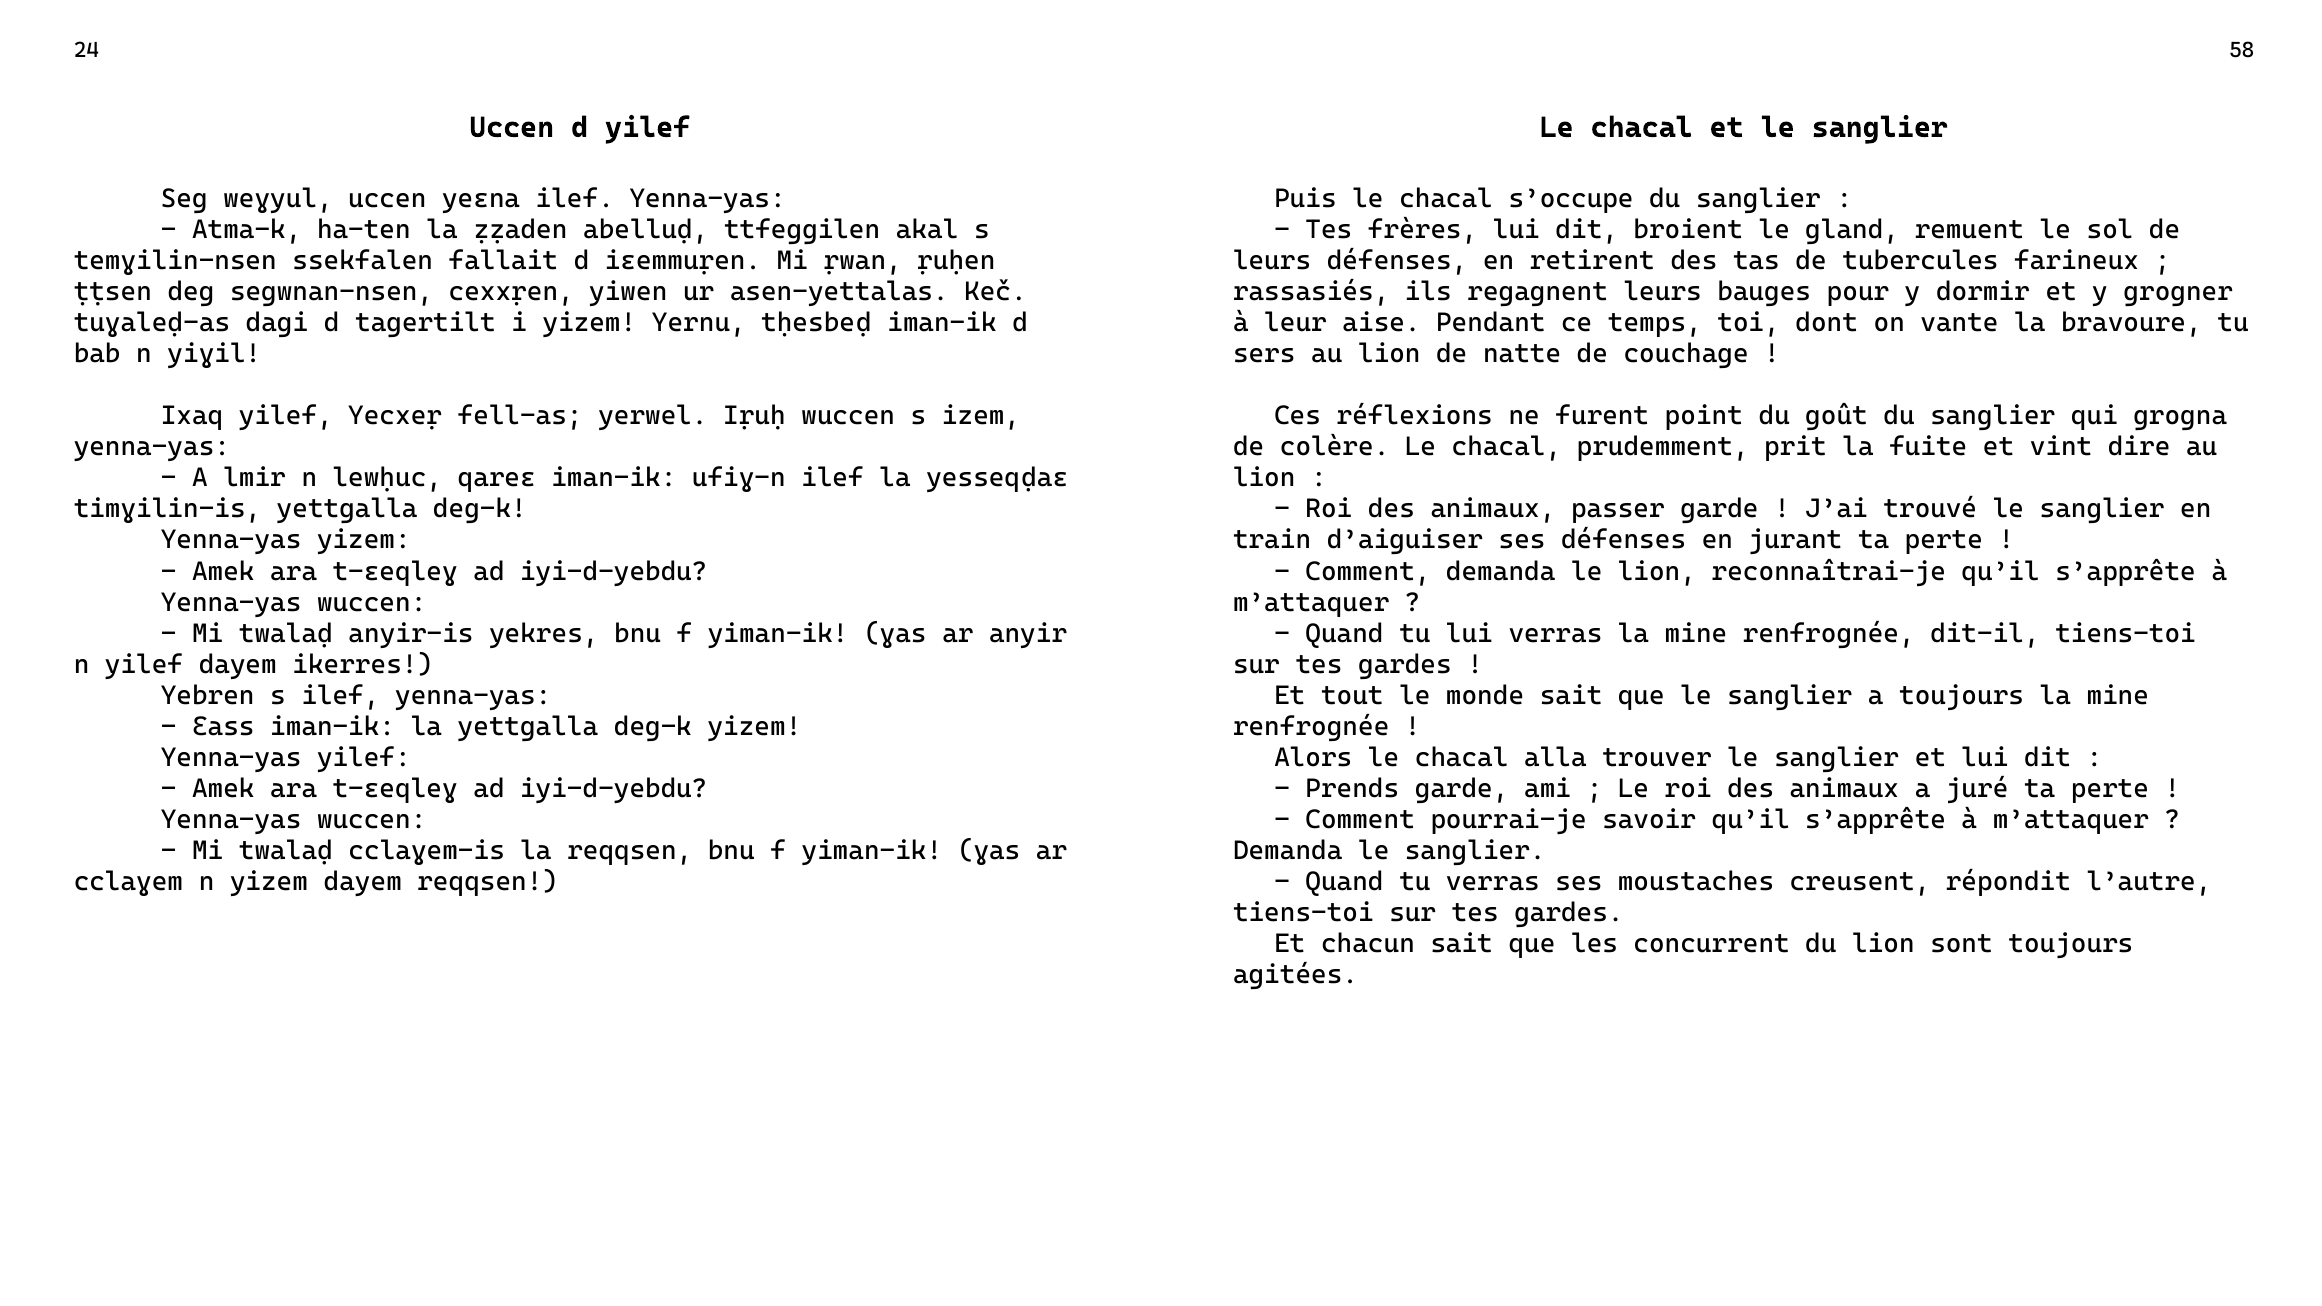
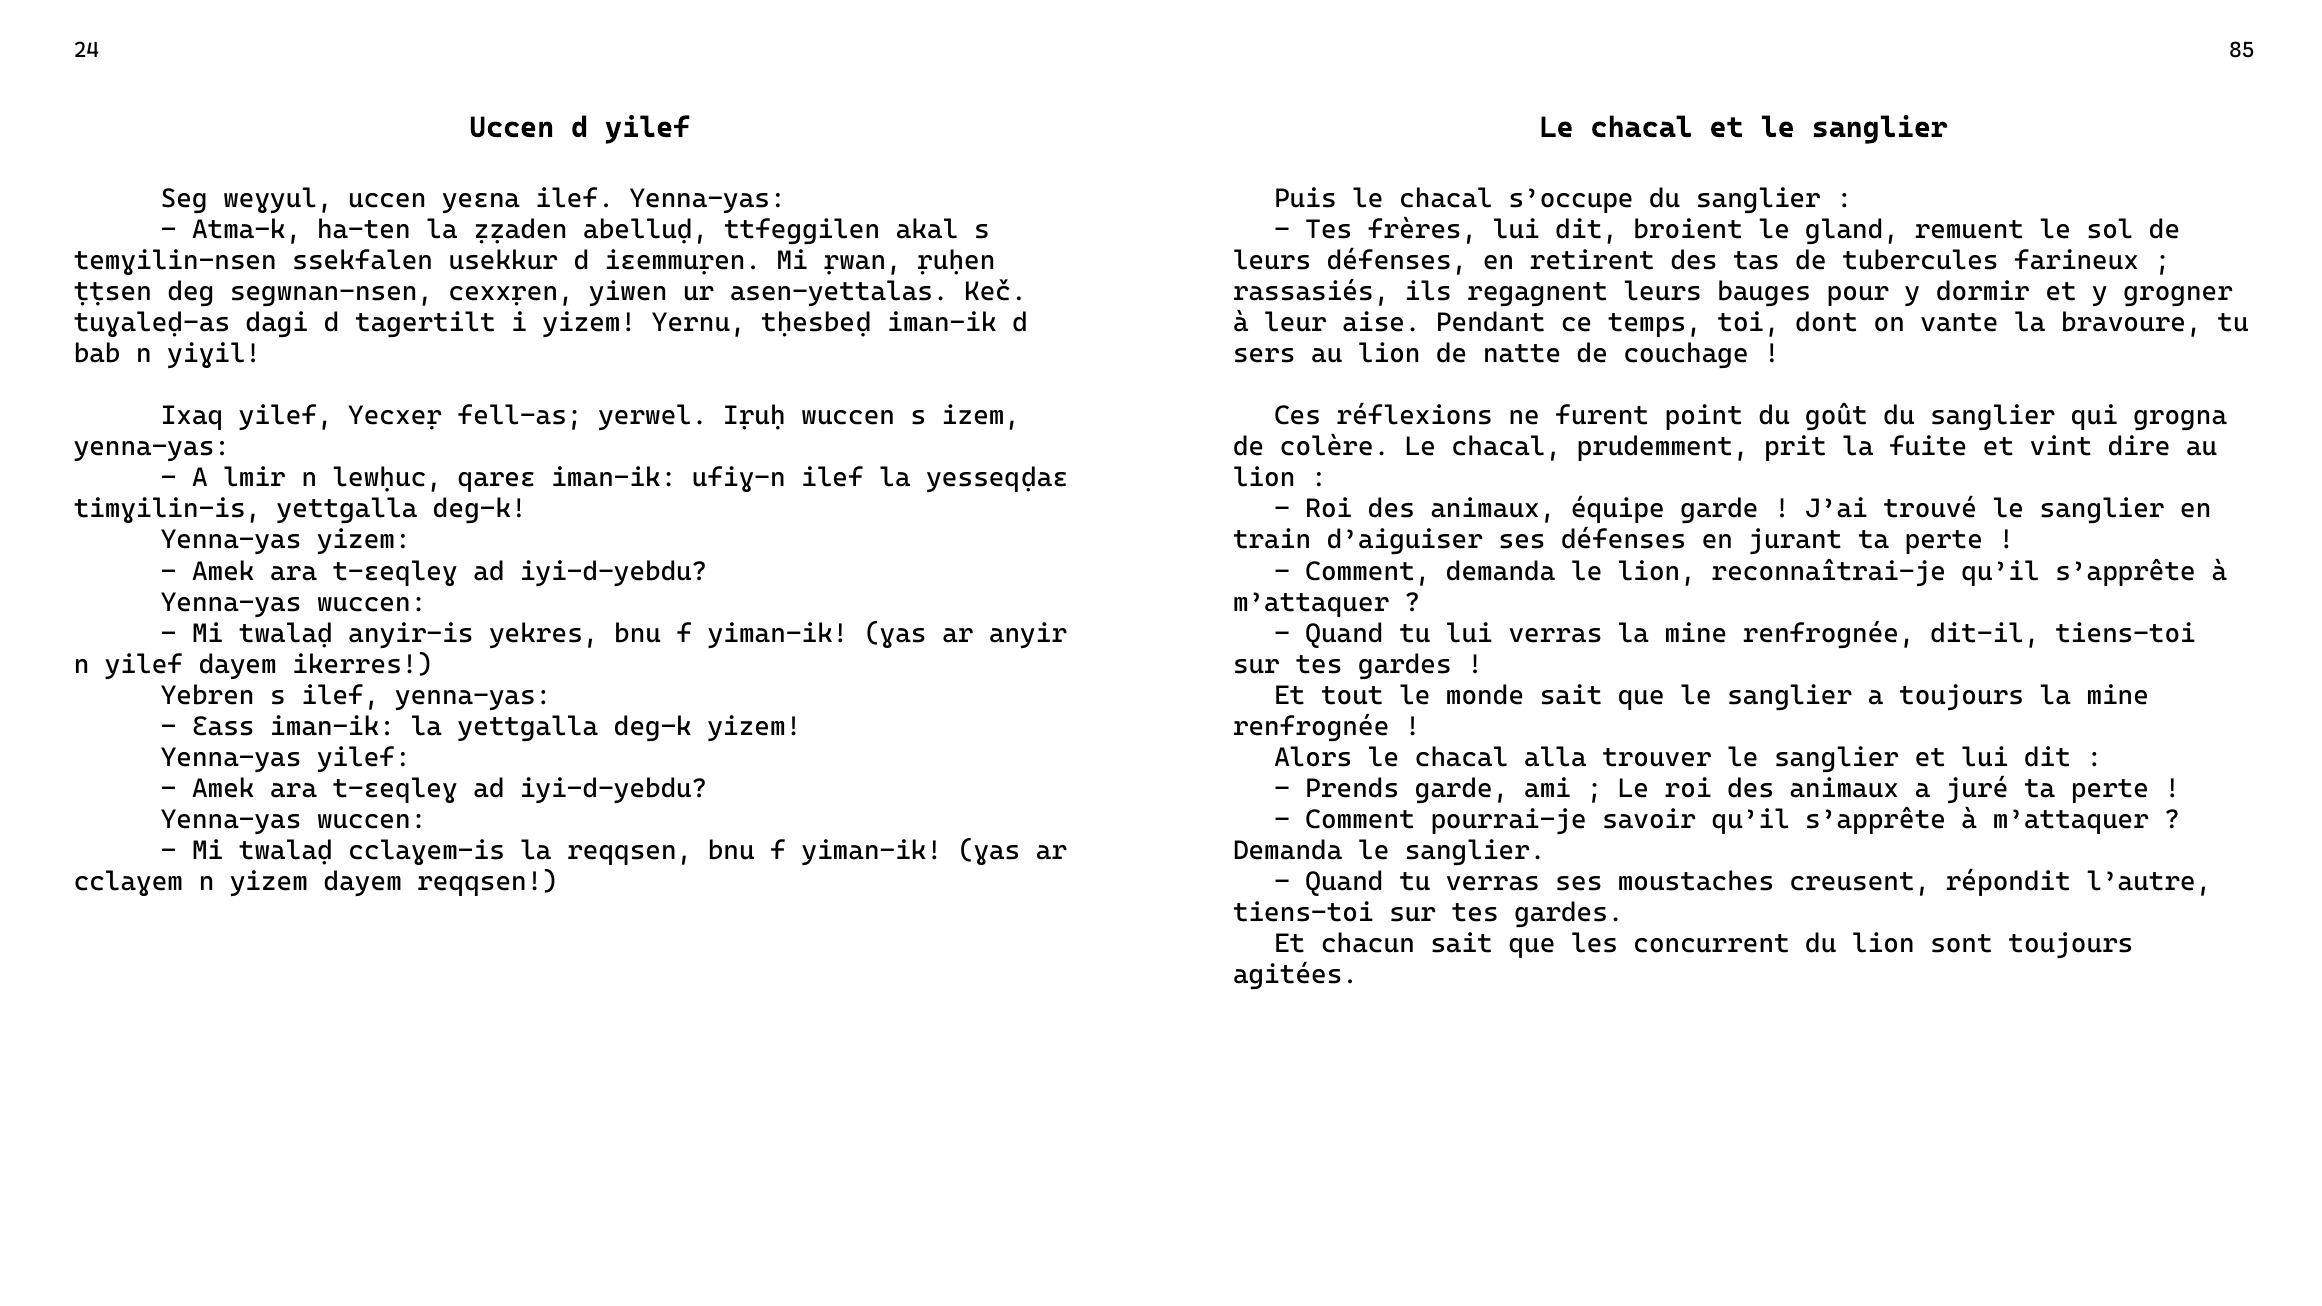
58: 58 -> 85 (2242, 50)
fallait: fallait -> usekkur (503, 261)
passer: passer -> équipe (1618, 509)
